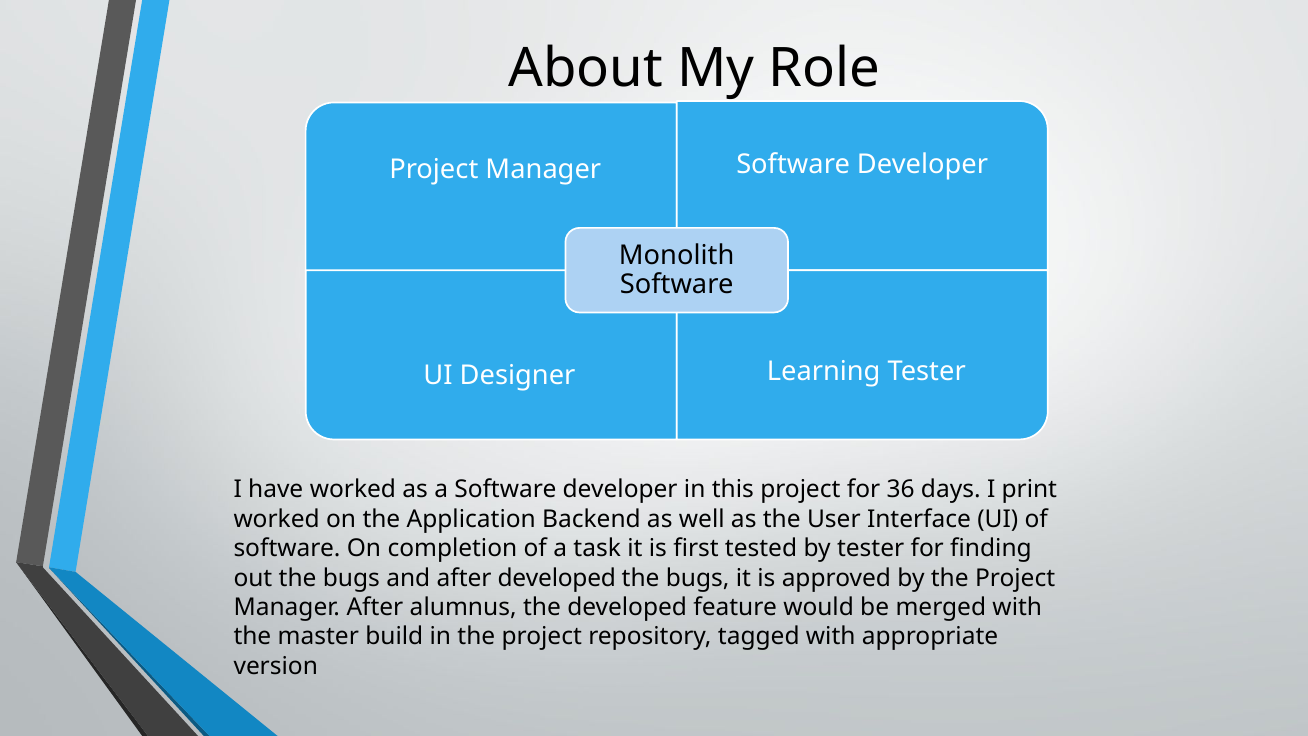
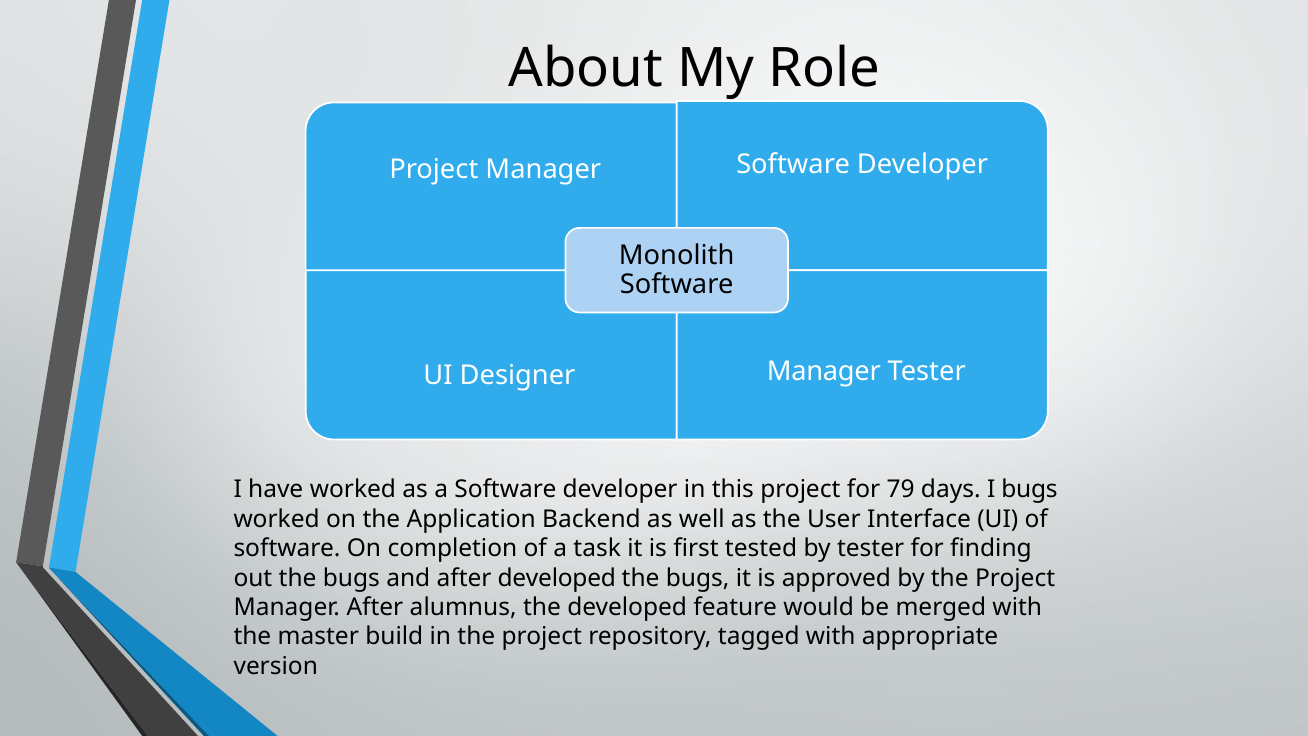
Learning: Learning -> Manager (824, 372)
36: 36 -> 79 (901, 490)
I print: print -> bugs (1029, 490)
